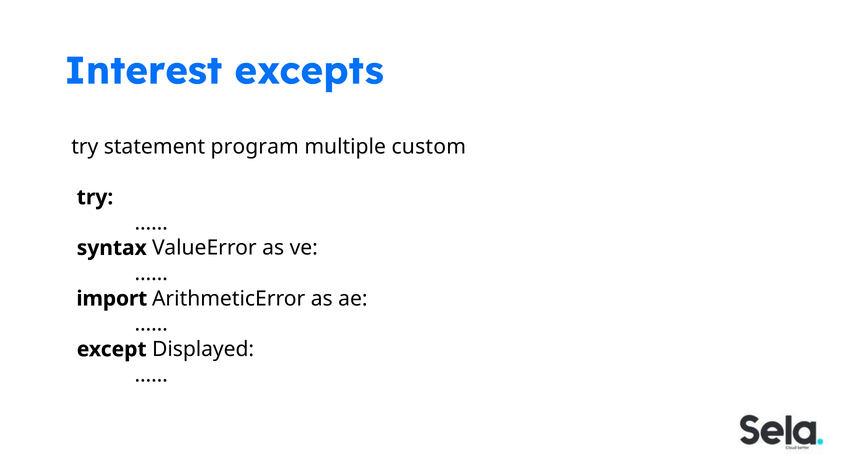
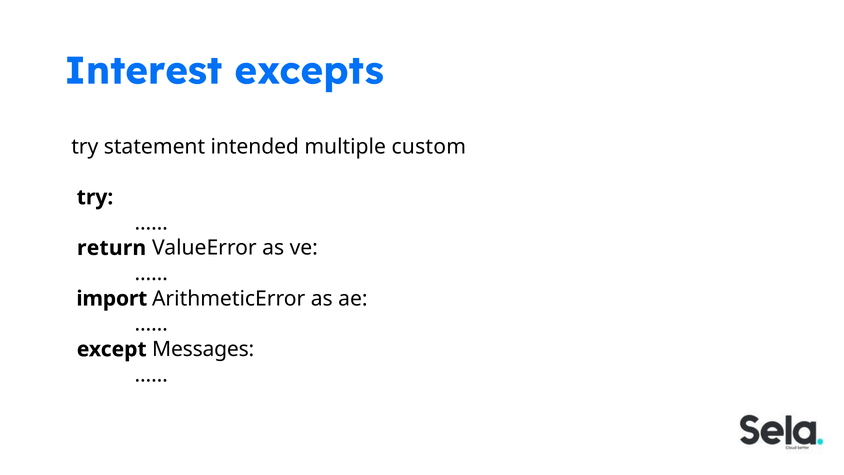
program: program -> intended (255, 147)
syntax: syntax -> return (112, 248)
Displayed: Displayed -> Messages (203, 349)
